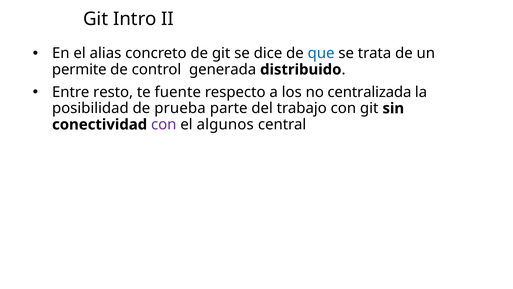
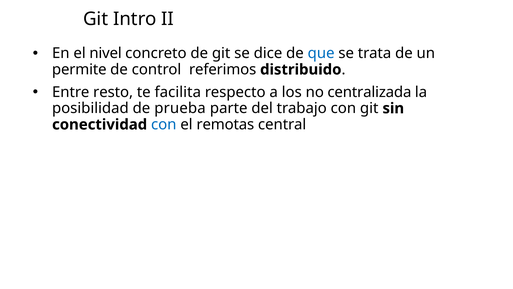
alias: alias -> nivel (106, 53)
generada: generada -> referimos (223, 69)
fuente: fuente -> facilita (178, 92)
con colour: purple -> blue (164, 124)
algunos: algunos -> remotas (225, 124)
